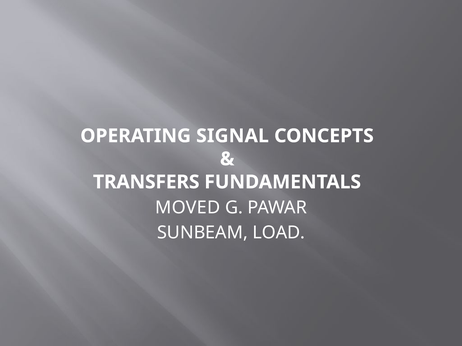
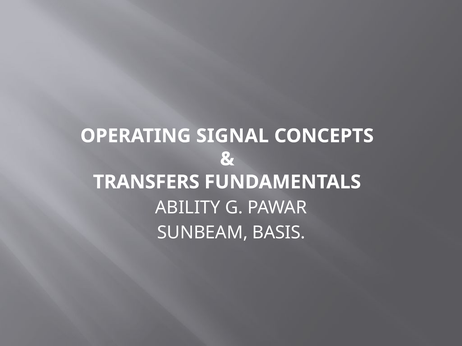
MOVED: MOVED -> ABILITY (188, 208)
LOAD: LOAD -> BASIS (279, 233)
